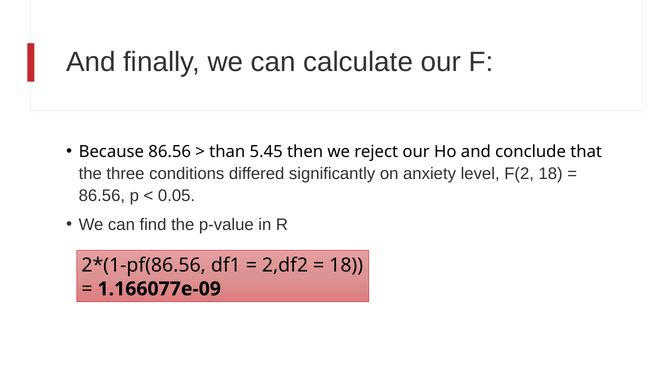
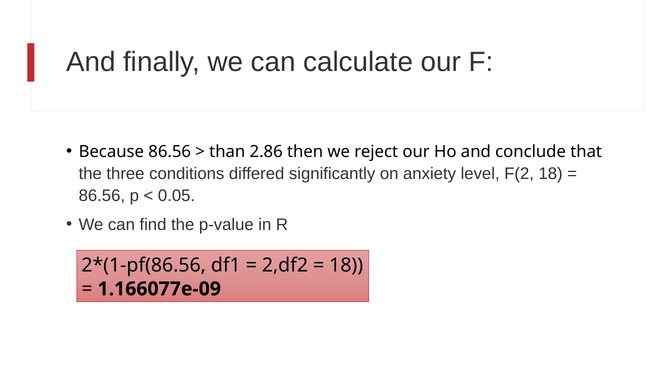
5.45: 5.45 -> 2.86 (266, 151)
